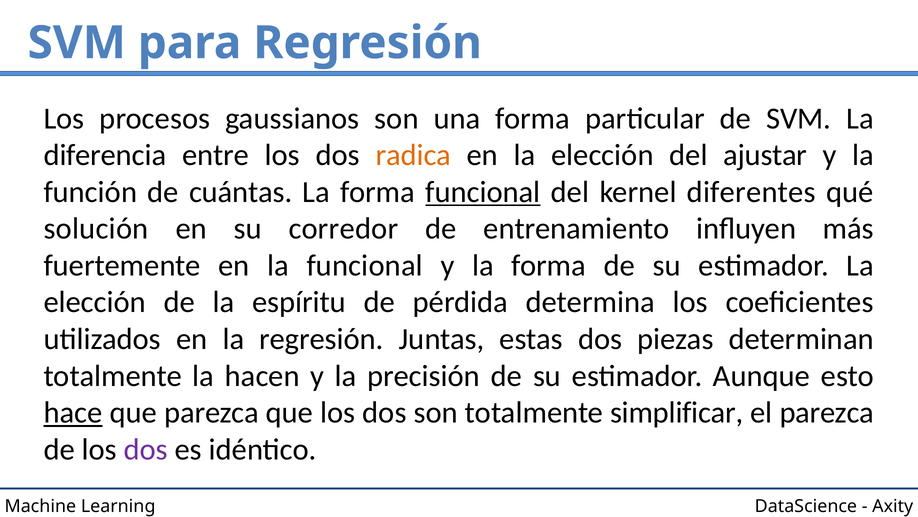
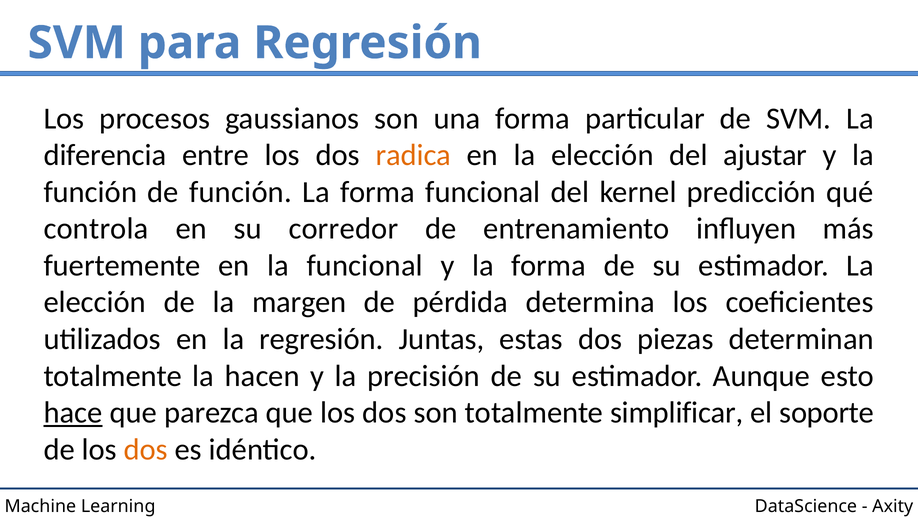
de cuántas: cuántas -> función (240, 192)
funcional underline: present -> none (483, 192)
diferentes: diferentes -> predicción (751, 192)
solución: solución -> controla (96, 229)
espíritu: espíritu -> margen (299, 302)
el parezca: parezca -> soporte (827, 412)
dos colour: purple -> orange (146, 449)
